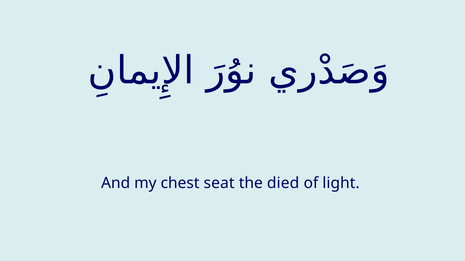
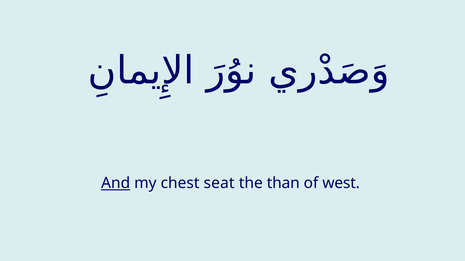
And underline: none -> present (116, 184)
died: died -> than (283, 184)
light: light -> west (341, 184)
